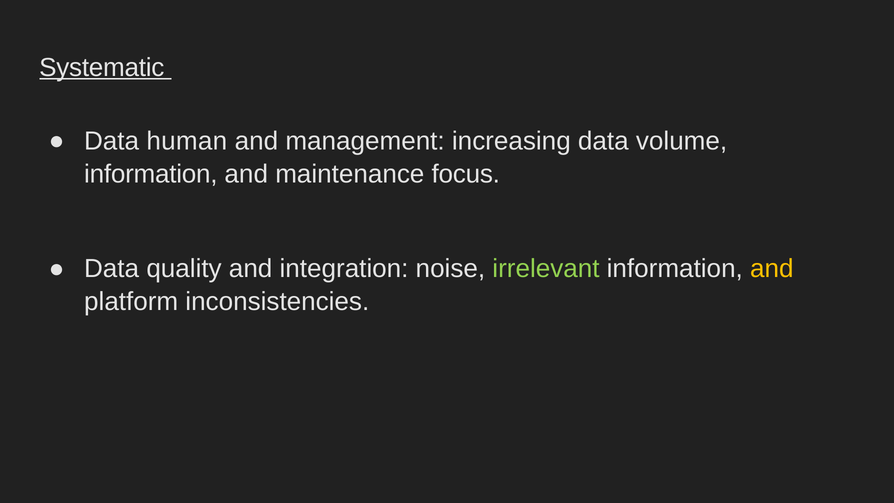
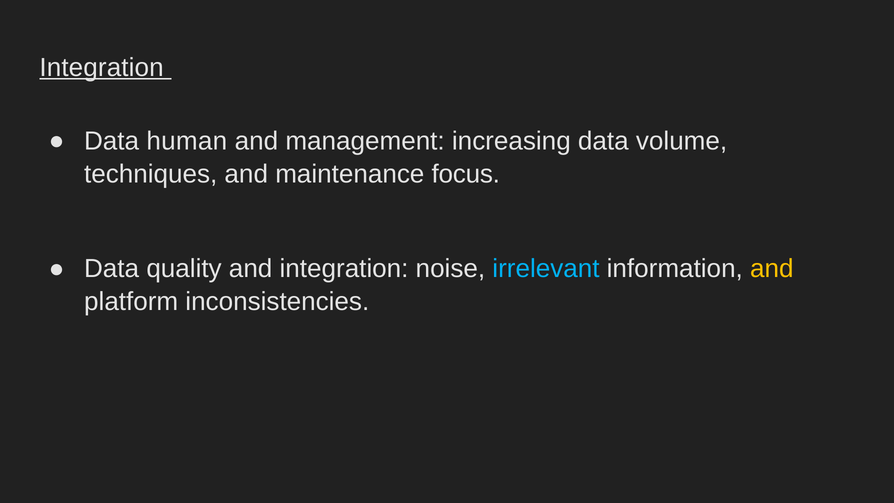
Systematic: Systematic -> Integration (102, 67)
information: information -> techniques (151, 174)
irrelevant colour: light green -> light blue (546, 268)
